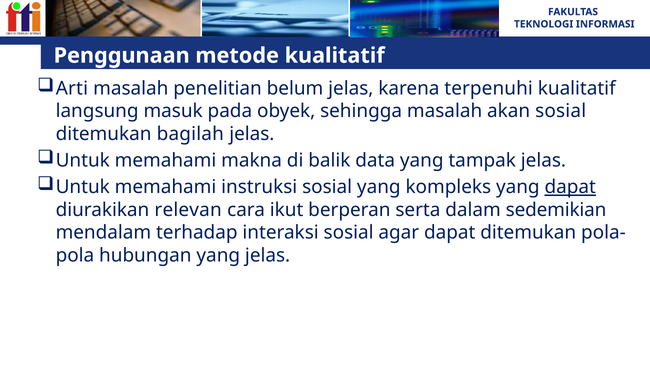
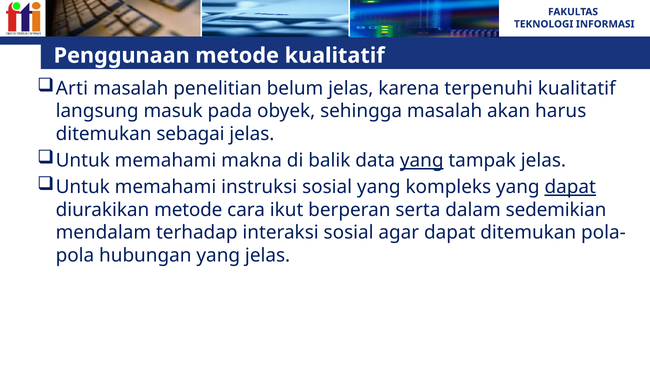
akan sosial: sosial -> harus (561, 111)
bagilah: bagilah -> sebagai (190, 134)
yang underline: none -> present (422, 160)
diurakikan relevan: relevan -> metode (188, 210)
